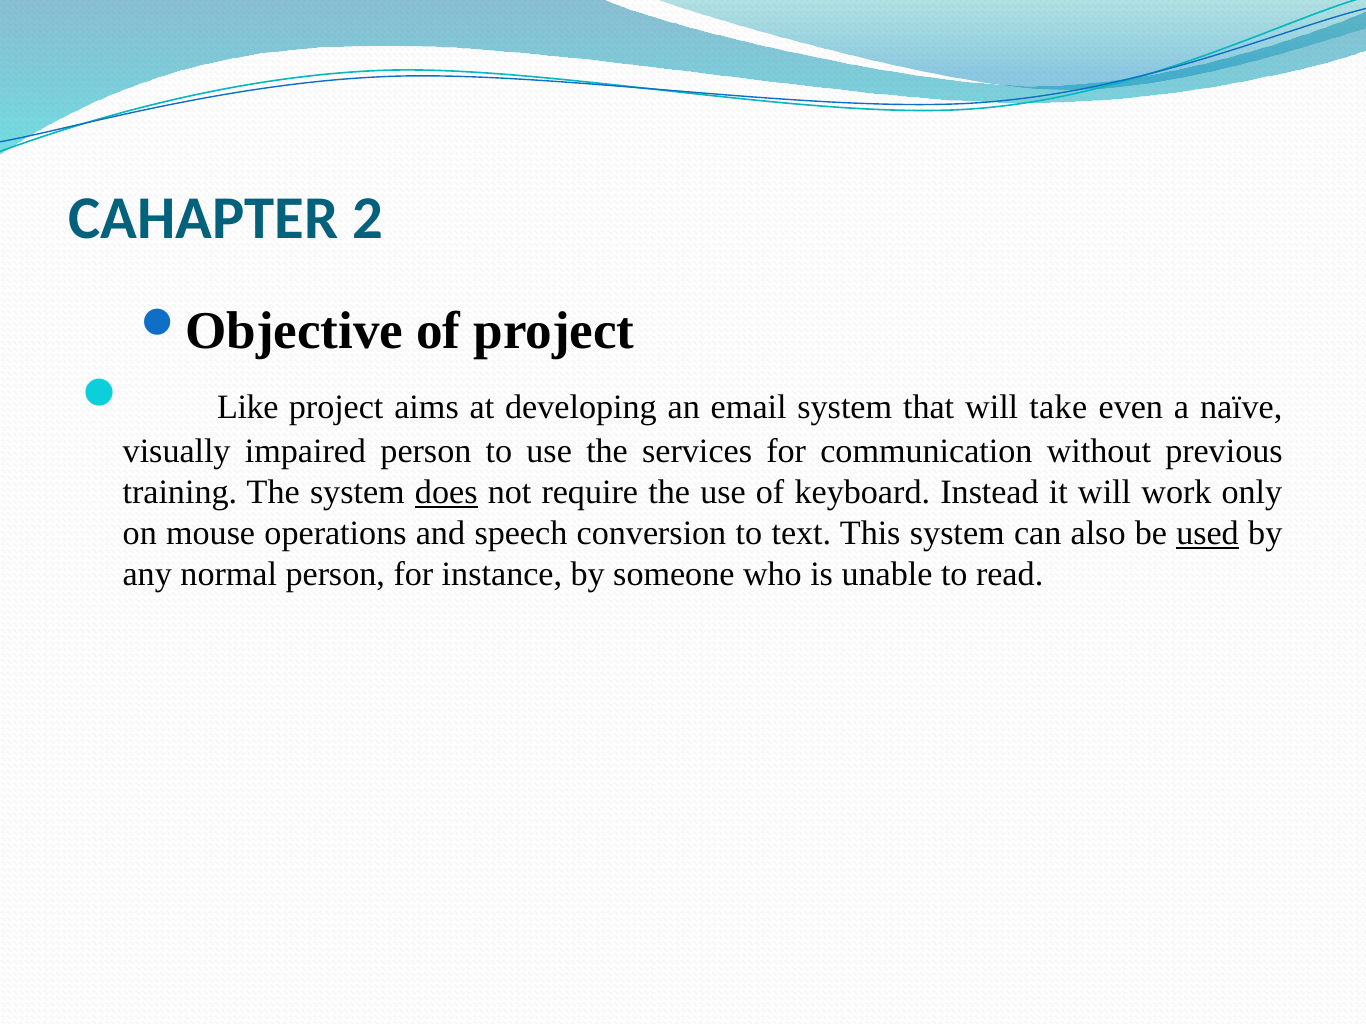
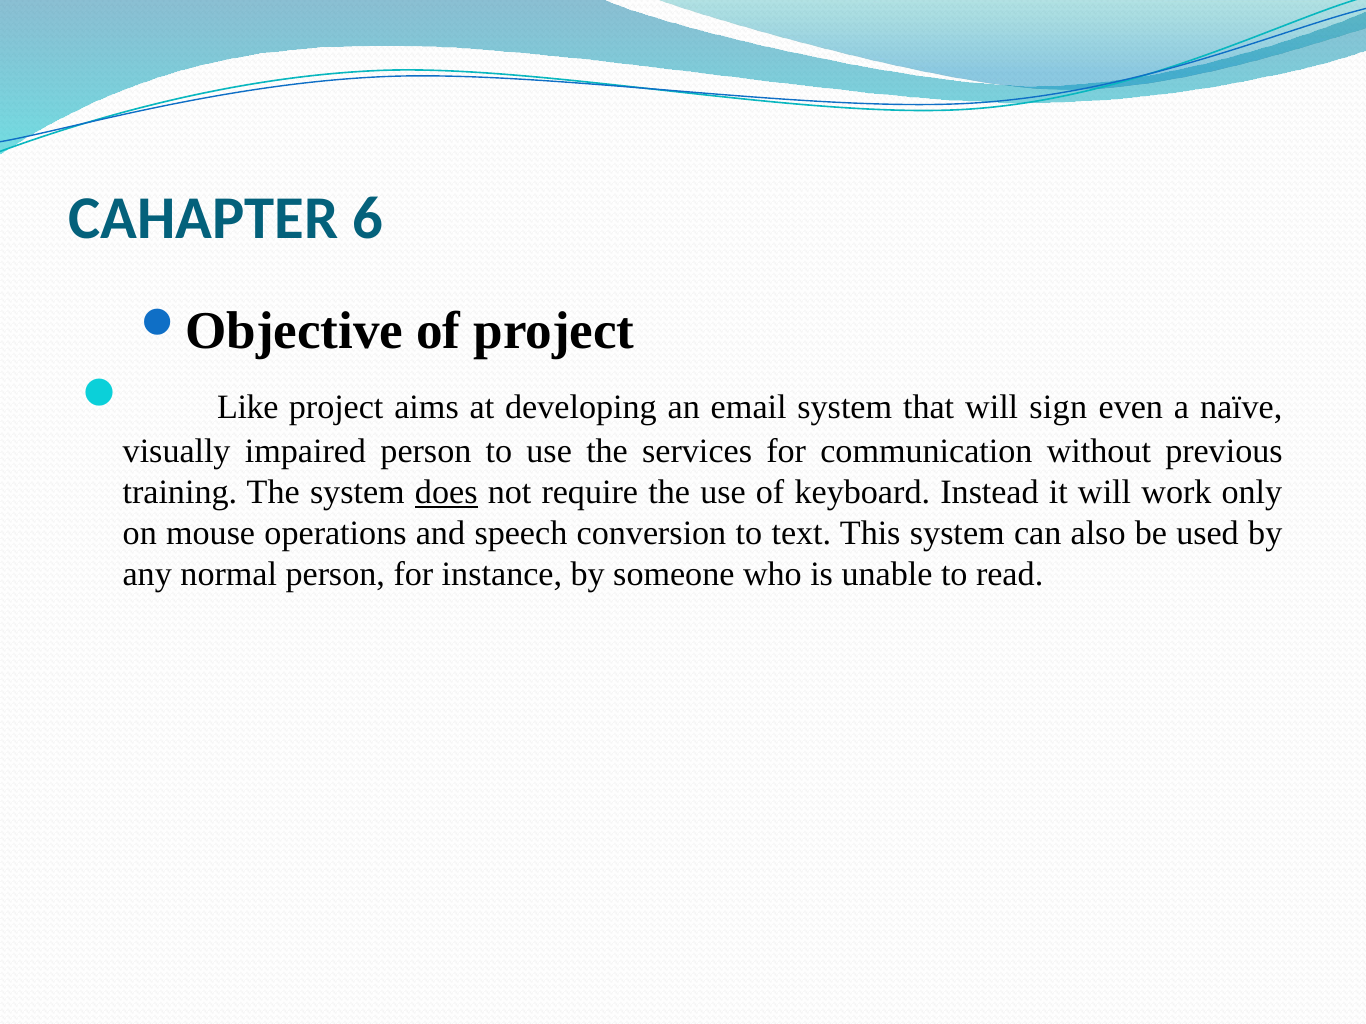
2: 2 -> 6 (367, 218)
take: take -> sign (1058, 407)
used underline: present -> none (1208, 533)
